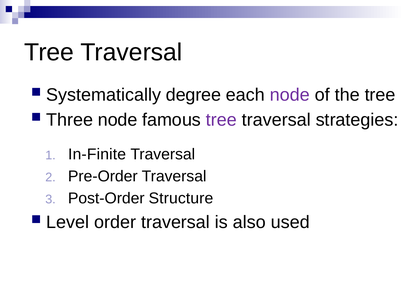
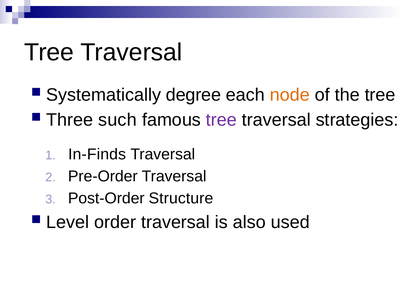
node colour: purple -> orange (290, 95)
Three node: node -> such (118, 120)
In-Finite: In-Finite -> In-Finds (97, 154)
